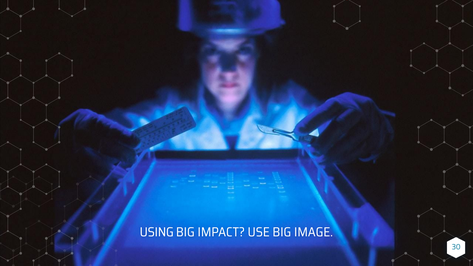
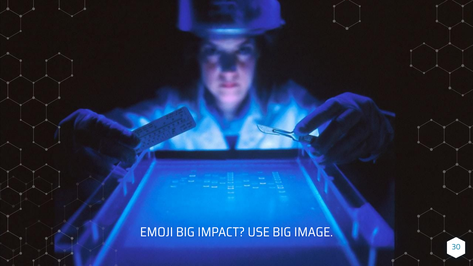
USING: USING -> EMOJI (157, 232)
